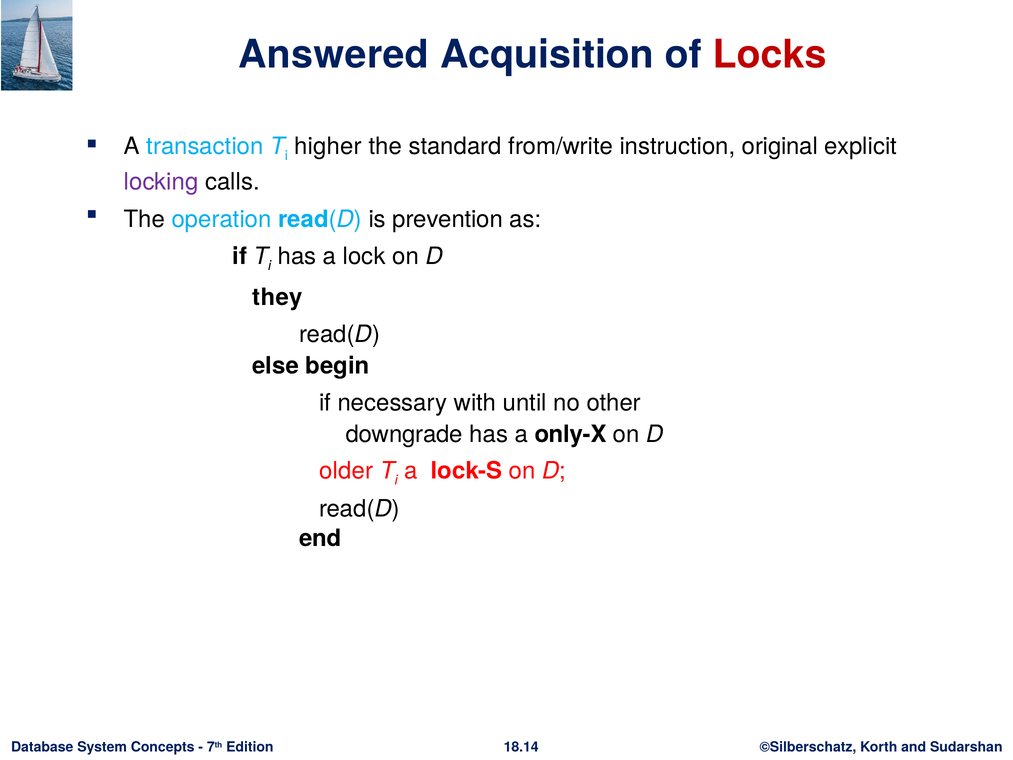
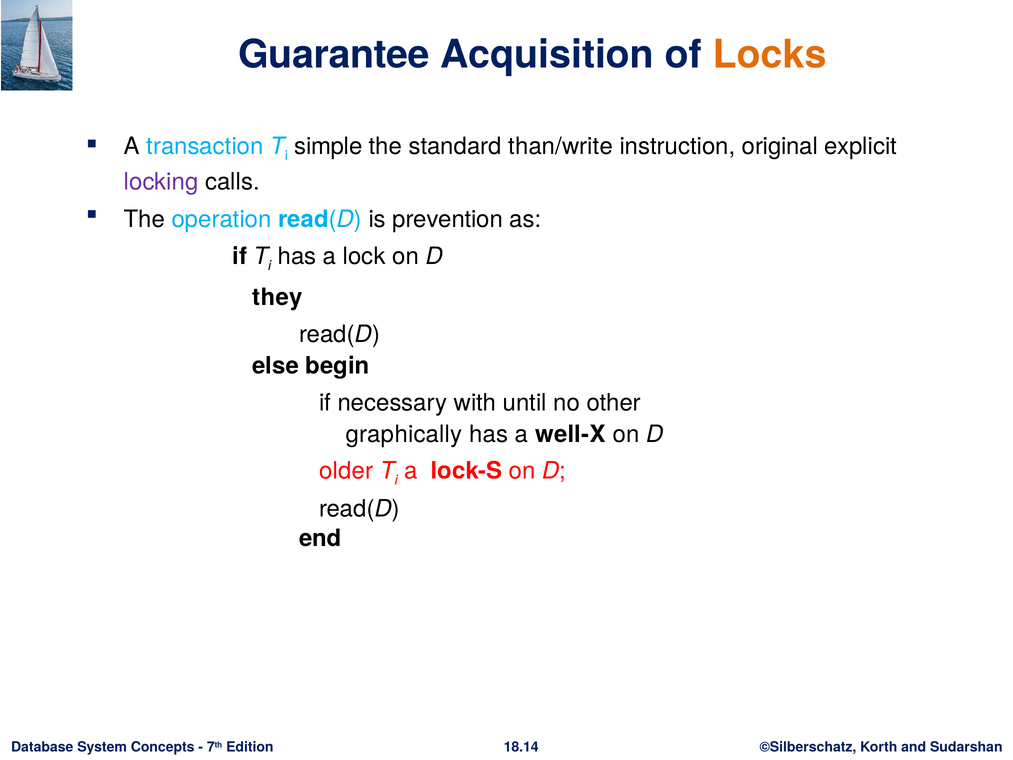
Answered: Answered -> Guarantee (334, 55)
Locks colour: red -> orange (770, 55)
higher: higher -> simple (328, 146)
from/write: from/write -> than/write (561, 146)
downgrade: downgrade -> graphically (404, 434)
only-X: only-X -> well-X (570, 434)
